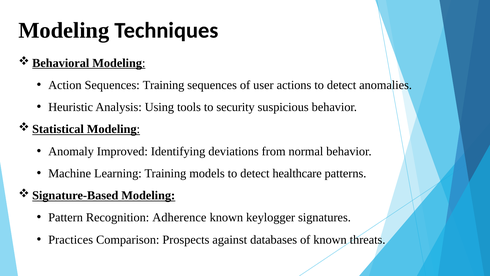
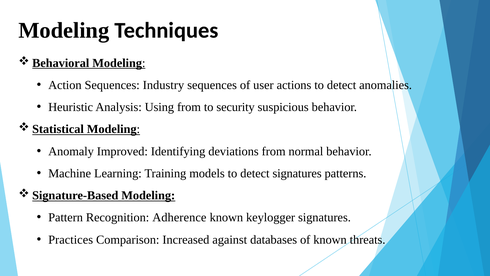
Sequences Training: Training -> Industry (163, 85)
Using tools: tools -> from (189, 107)
detect healthcare: healthcare -> signatures (297, 173)
Prospects: Prospects -> Increased (186, 239)
